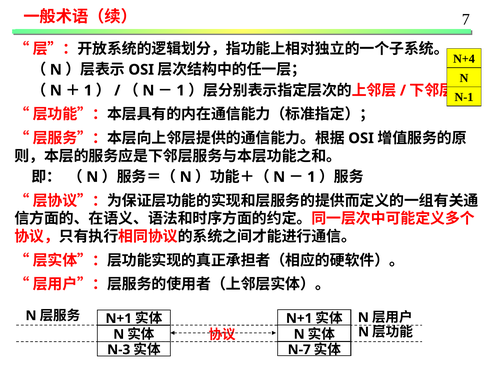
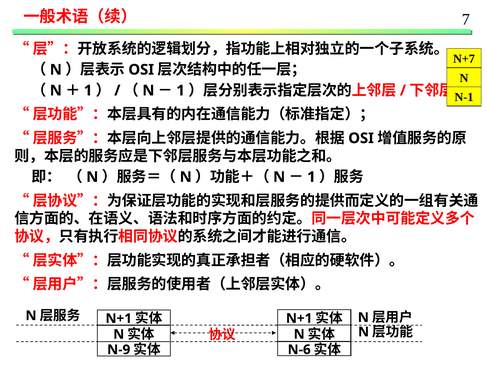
N+4: N+4 -> N+7 (464, 59)
N-7: N-7 -> N-6 (299, 349)
N-3: N-3 -> N-9 (119, 349)
